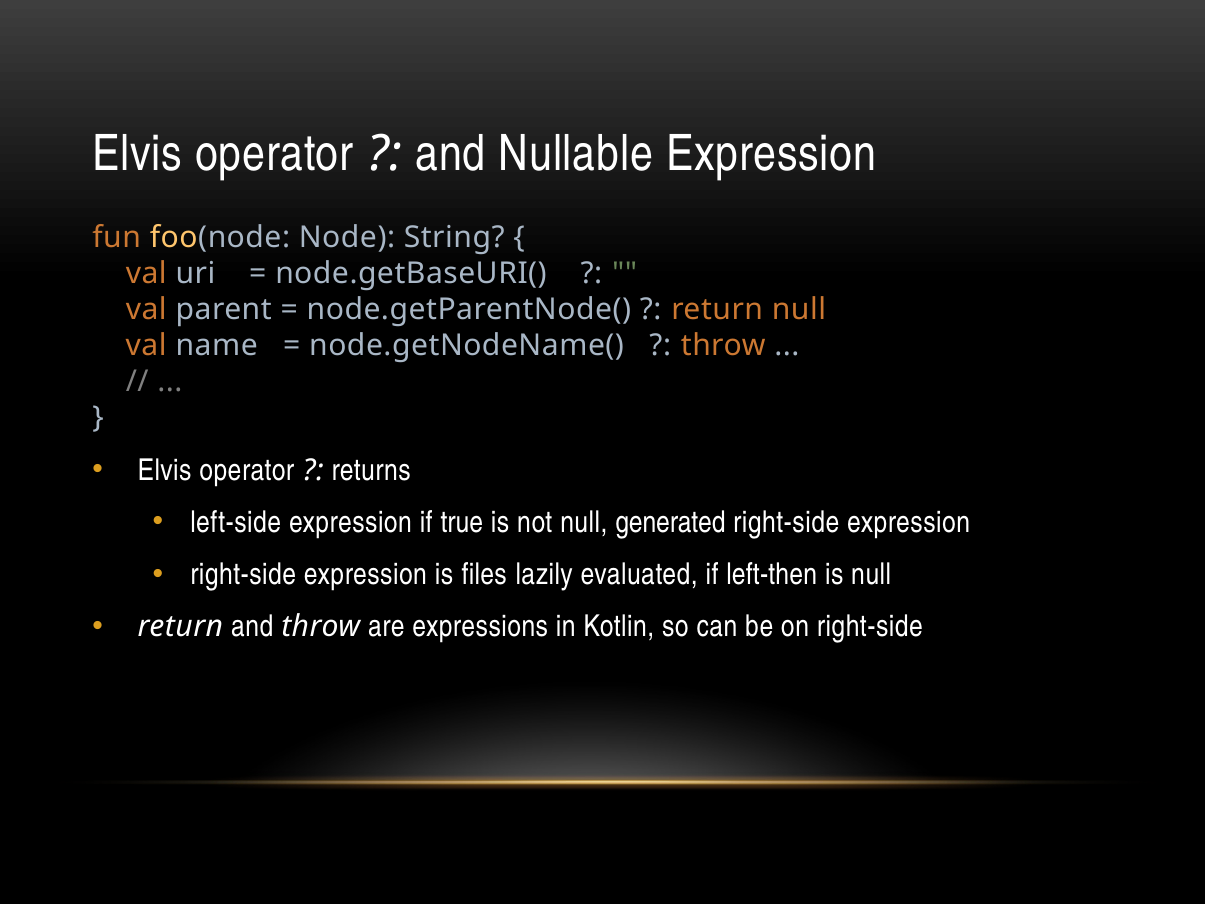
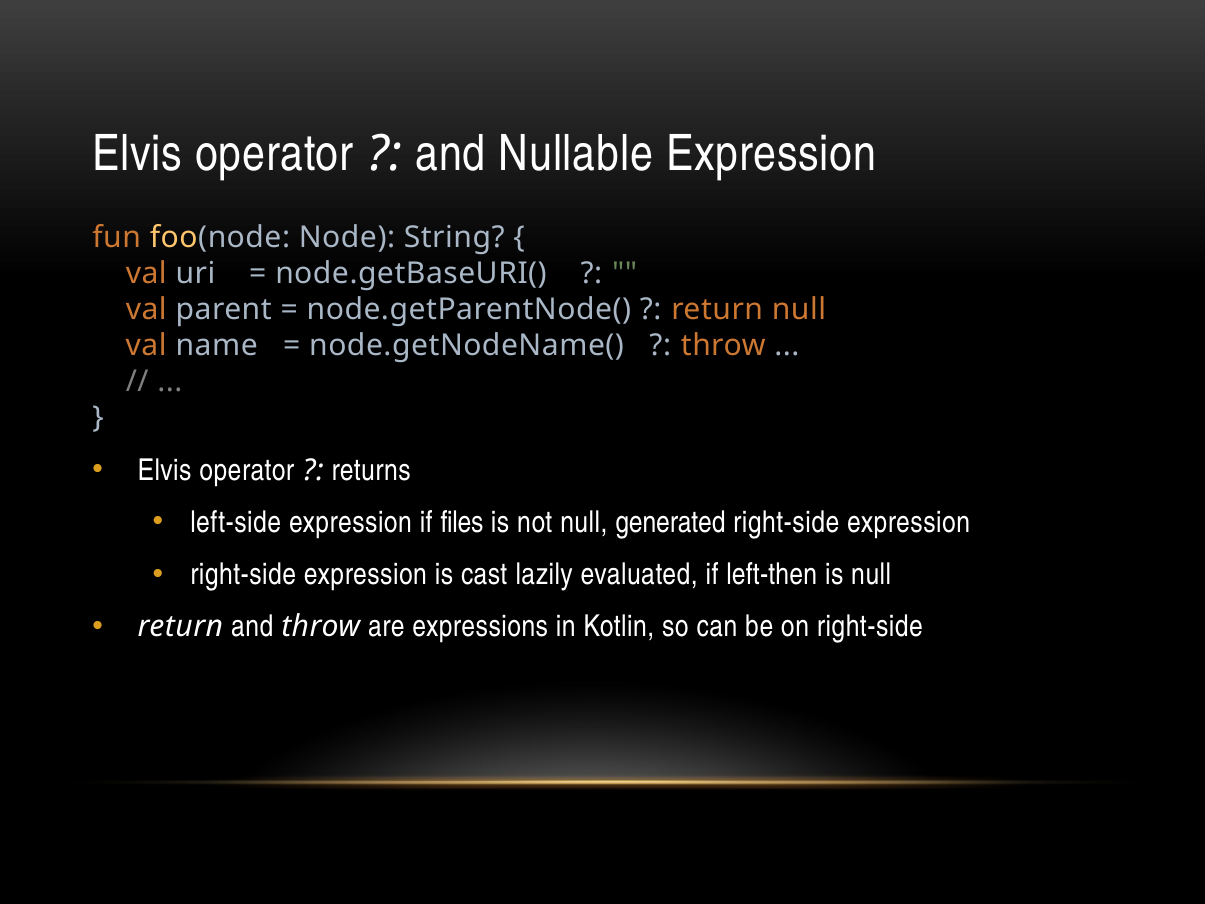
true: true -> files (462, 522)
files: files -> cast (484, 575)
